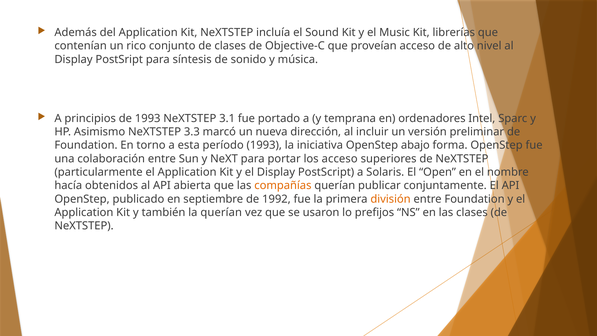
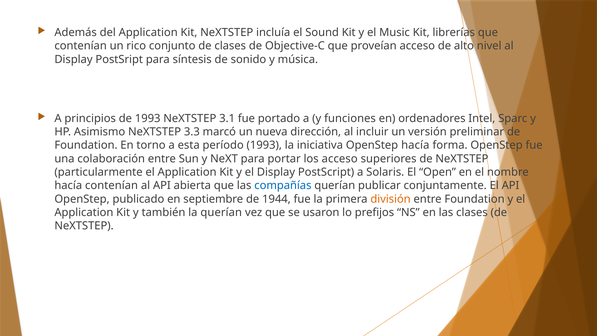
temprana: temprana -> funciones (350, 118)
OpenStep abajo: abajo -> hacía (415, 145)
hacía obtenidos: obtenidos -> contenían (112, 185)
compañías colour: orange -> blue (283, 185)
1992: 1992 -> 1944 (276, 199)
